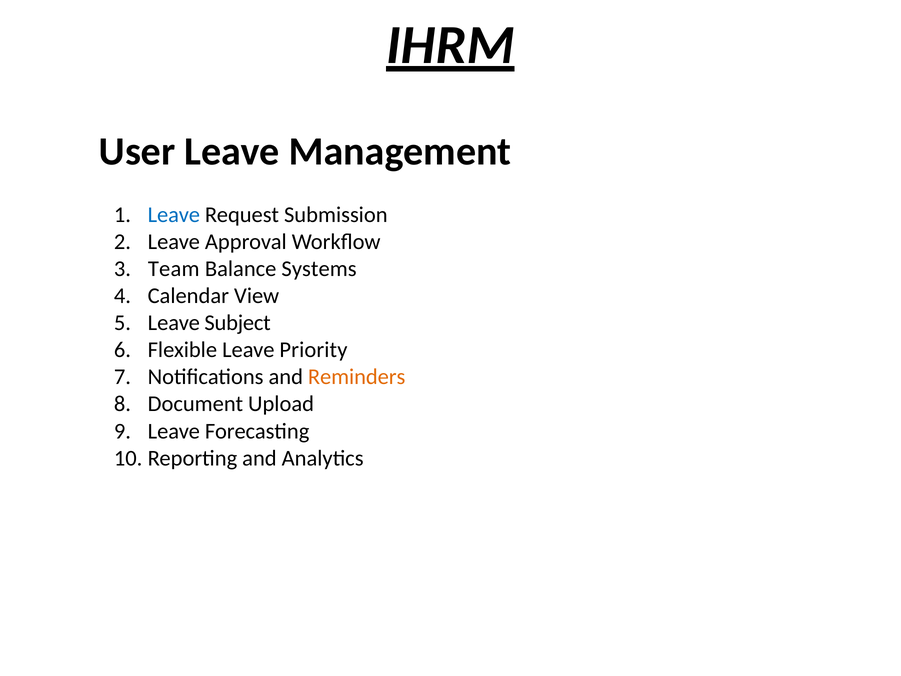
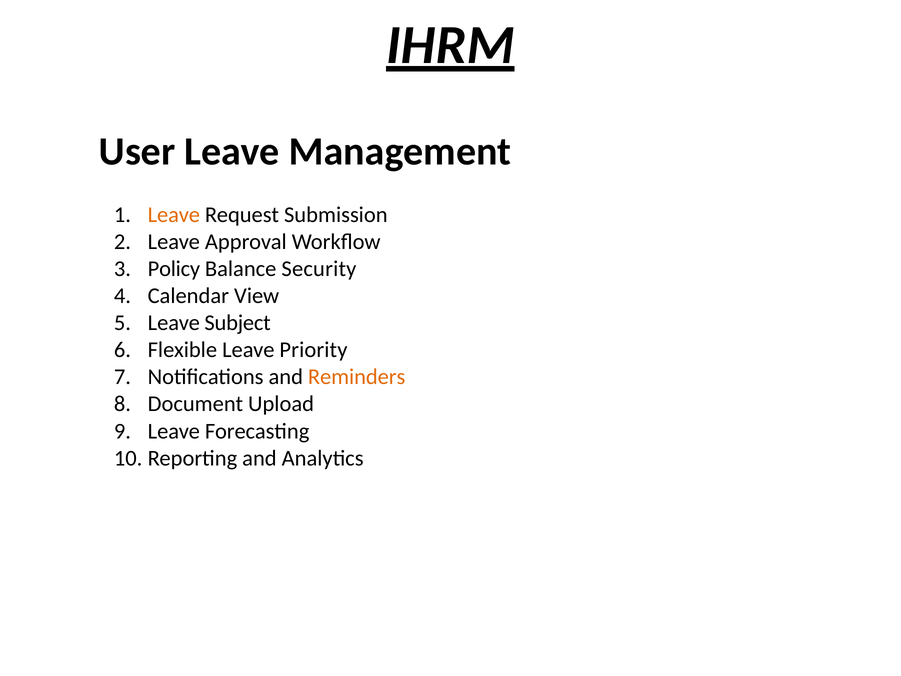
Leave colour: blue -> orange (174, 215)
Team: Team -> Policy (174, 269)
Systems: Systems -> Security (319, 269)
